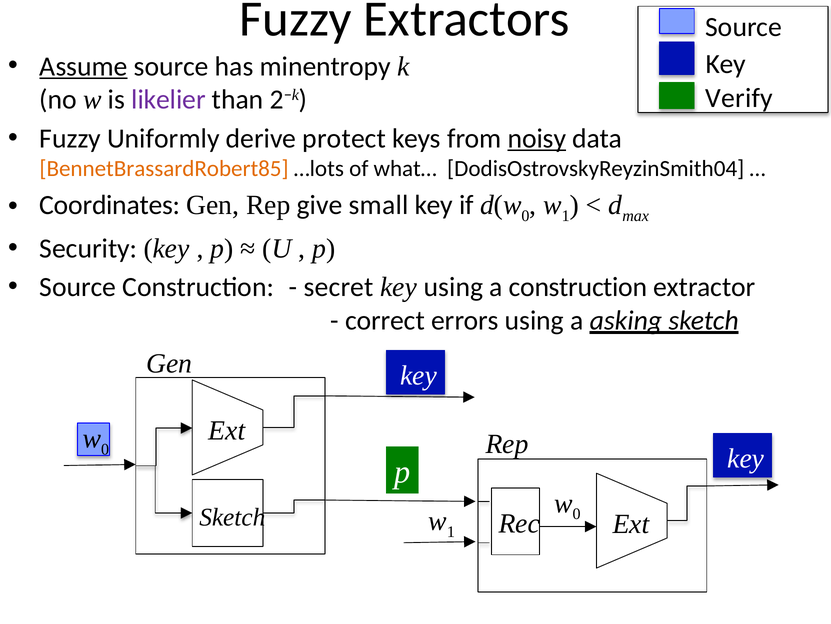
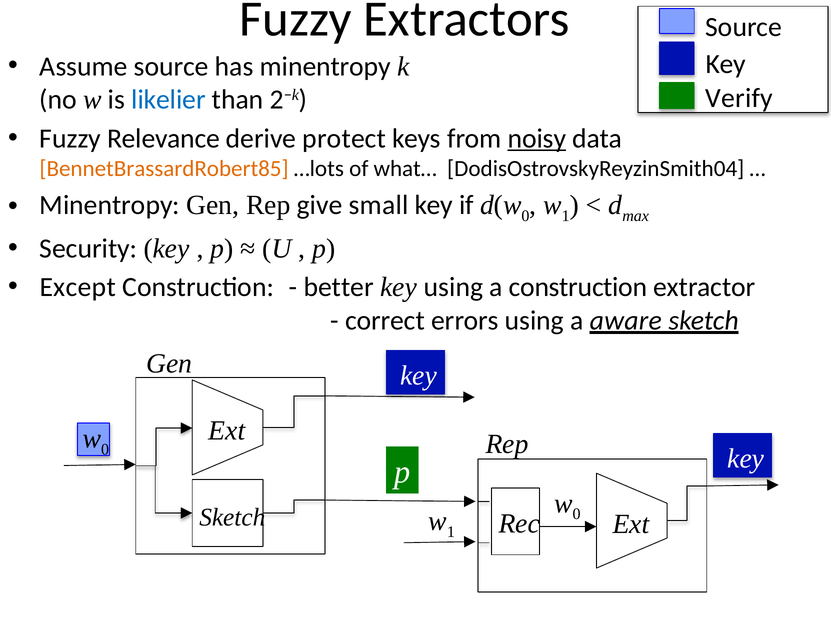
Assume underline: present -> none (84, 66)
likelier colour: purple -> blue (169, 100)
Uniformly: Uniformly -> Relevance (163, 138)
Coordinates: Coordinates -> Minentropy (110, 205)
Source: Source -> Except (78, 287)
secret: secret -> better (339, 287)
asking: asking -> aware (626, 320)
